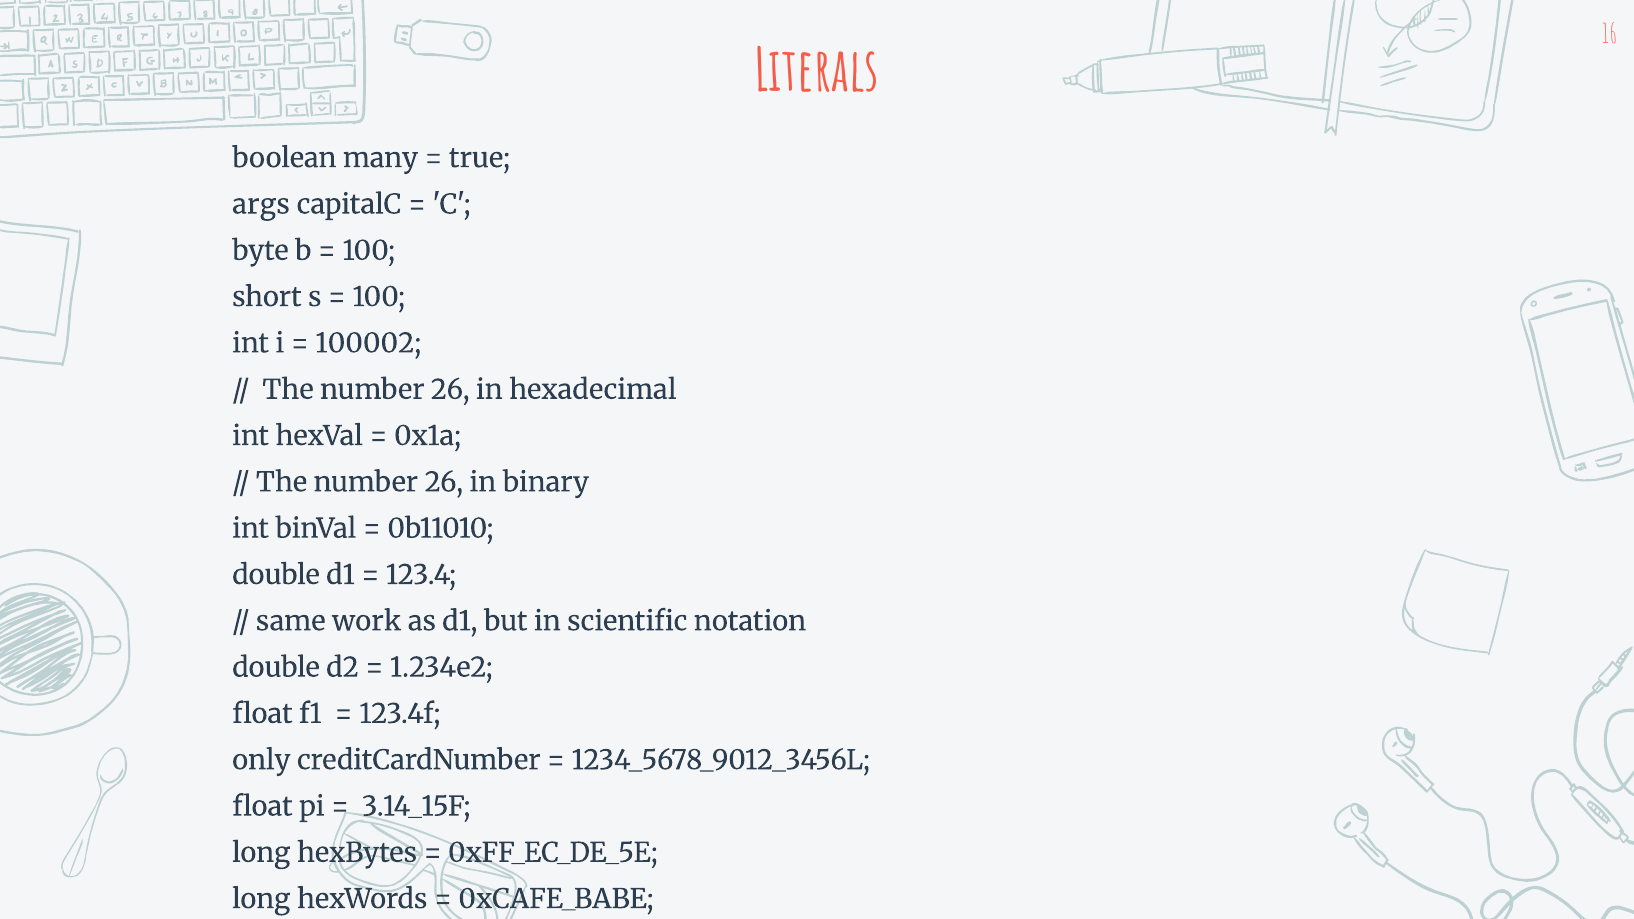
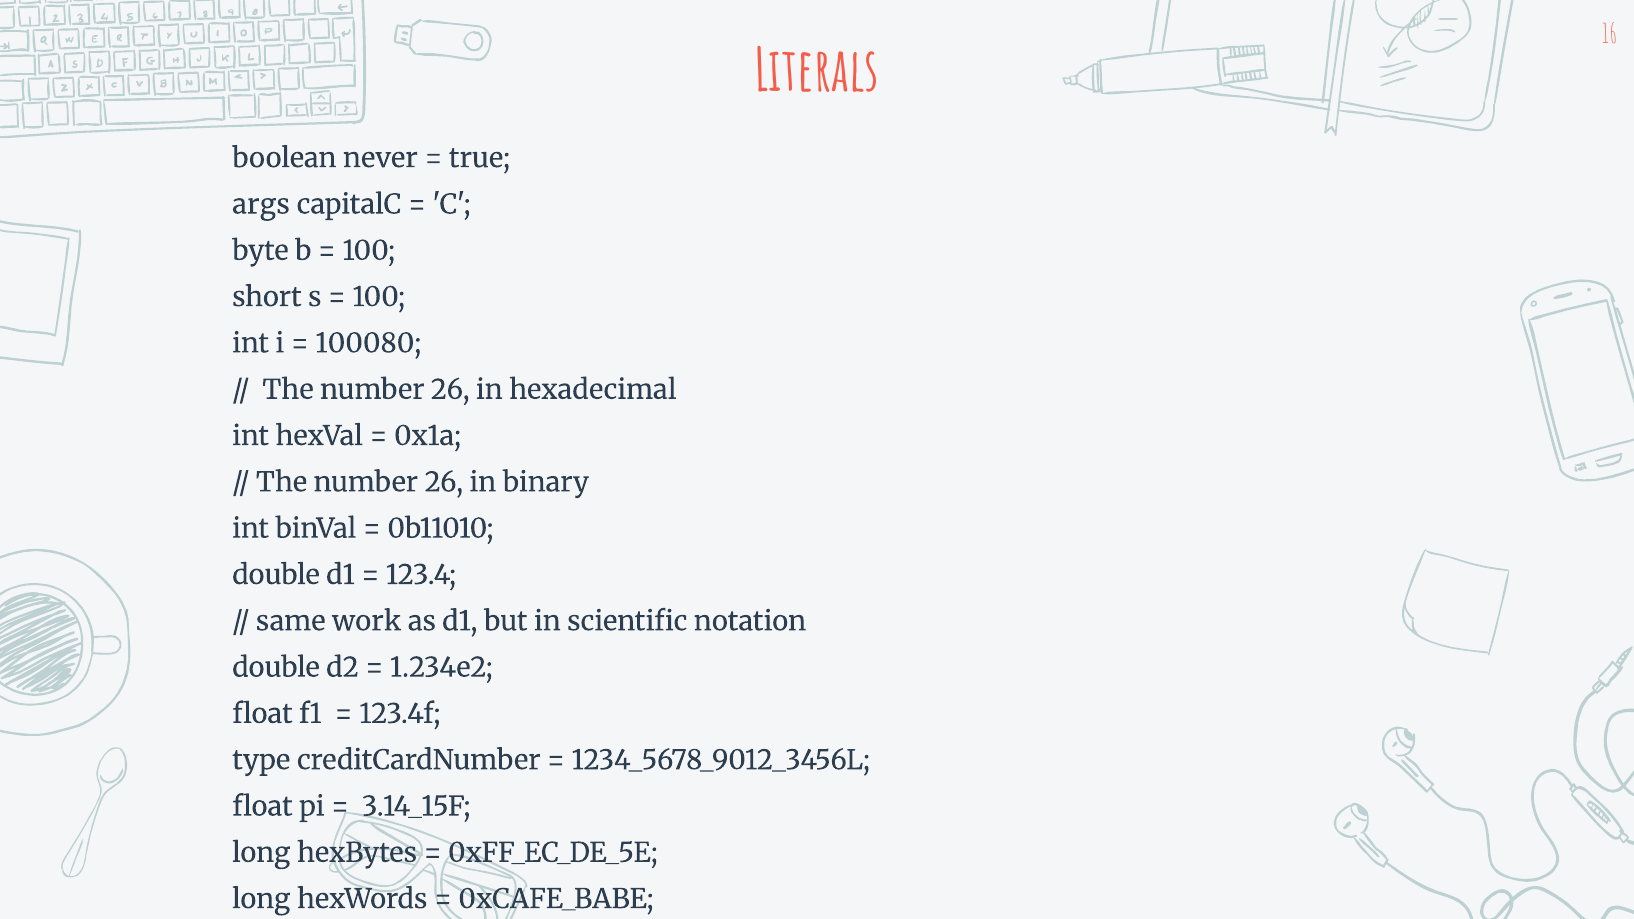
many: many -> never (380, 158)
100002: 100002 -> 100080 (368, 344)
only: only -> type (261, 760)
